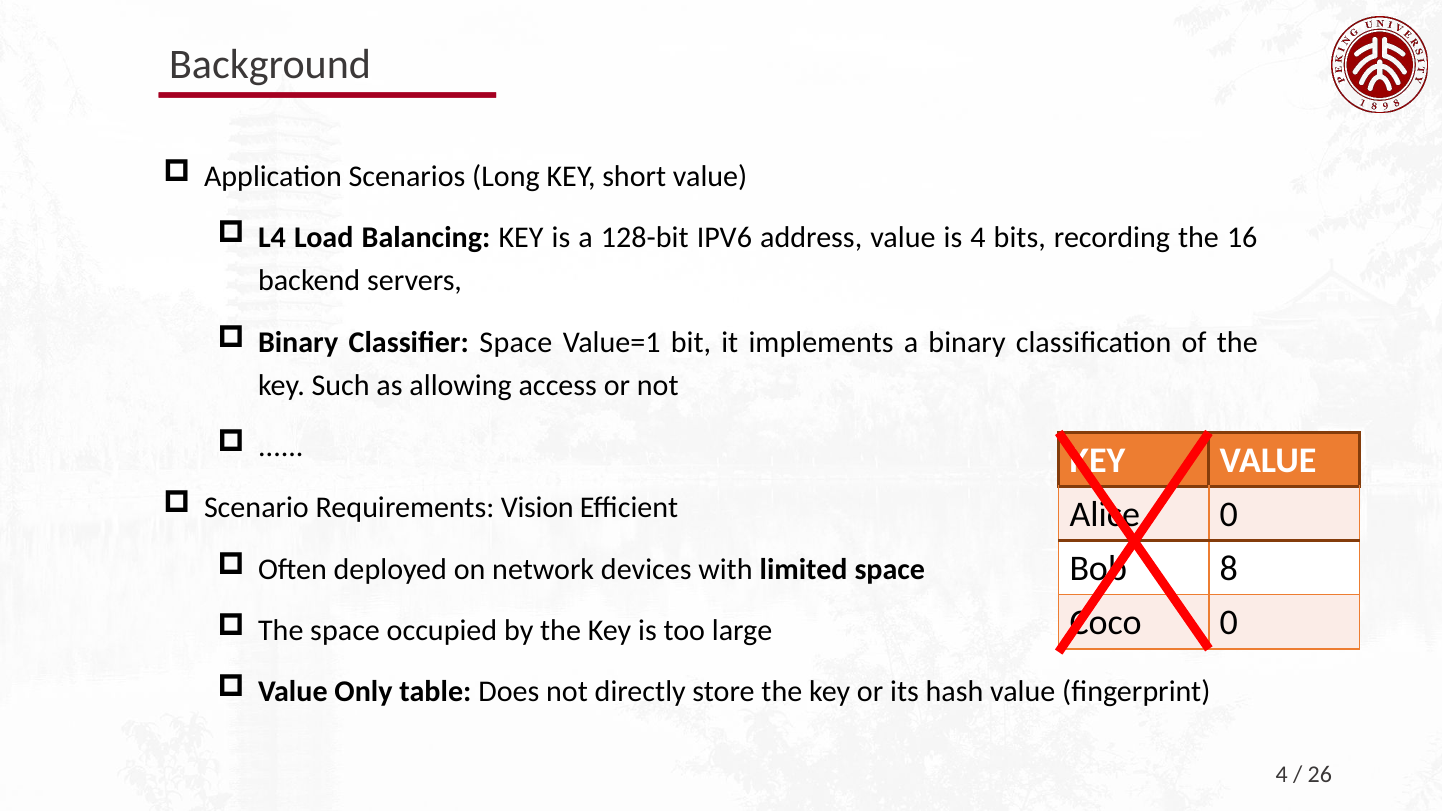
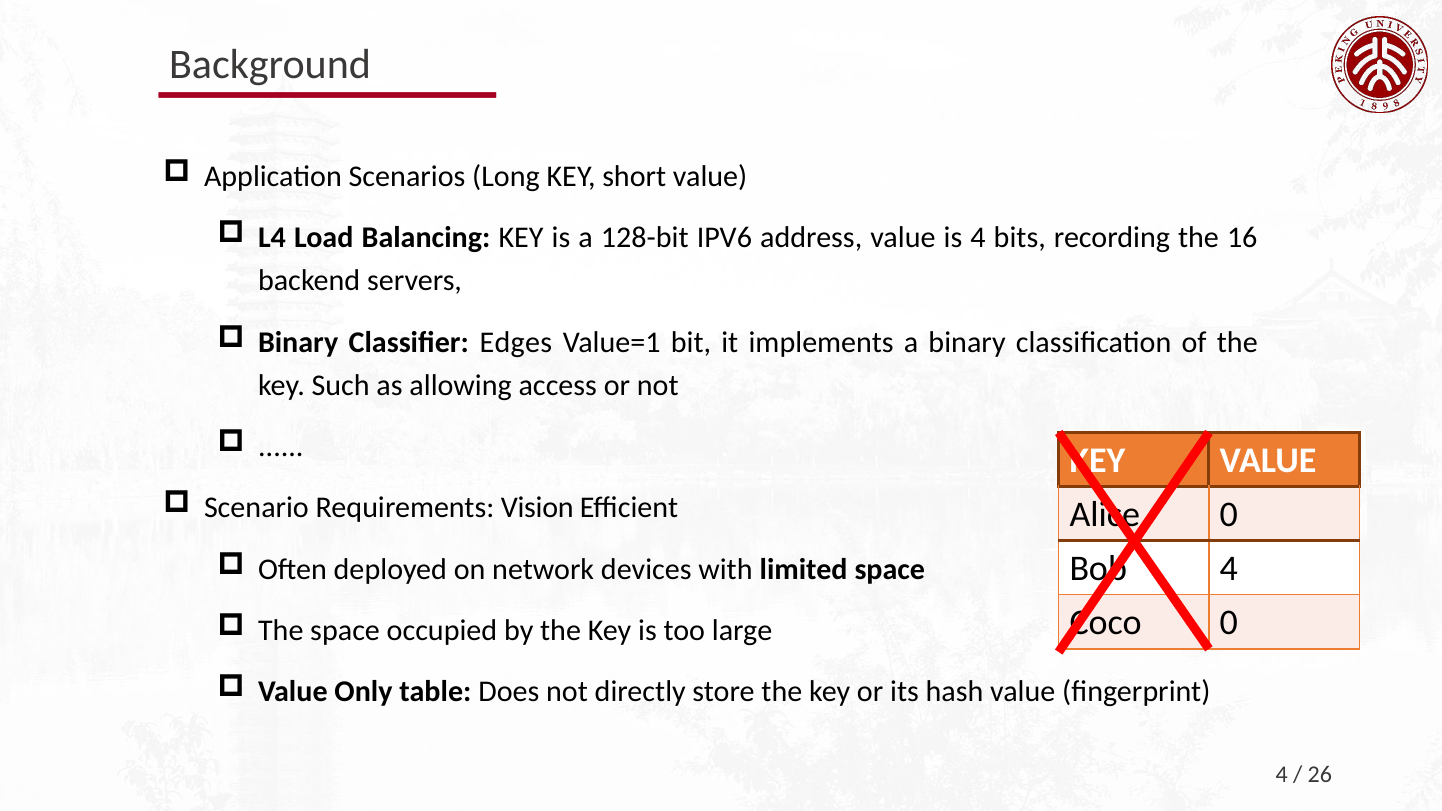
Classifier Space: Space -> Edges (516, 342)
8: 8 -> 4 (1229, 568)
